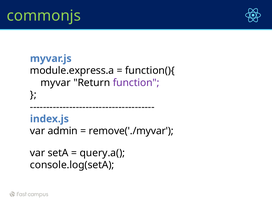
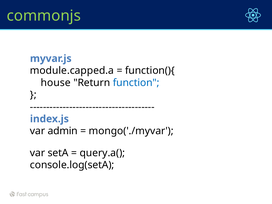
module.express.a: module.express.a -> module.capped.a (72, 71)
myvar: myvar -> house (56, 83)
function colour: purple -> blue (136, 83)
remove('./myvar: remove('./myvar -> mongo('./myvar (131, 131)
